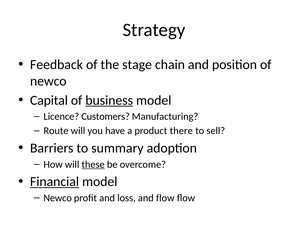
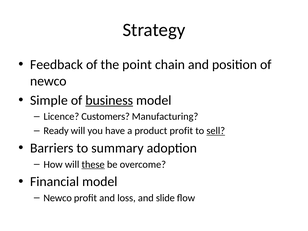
stage: stage -> point (137, 65)
Capital: Capital -> Simple (49, 100)
Route: Route -> Ready (56, 131)
product there: there -> profit (181, 131)
sell underline: none -> present (216, 131)
Financial underline: present -> none (55, 182)
and flow: flow -> slide (165, 198)
